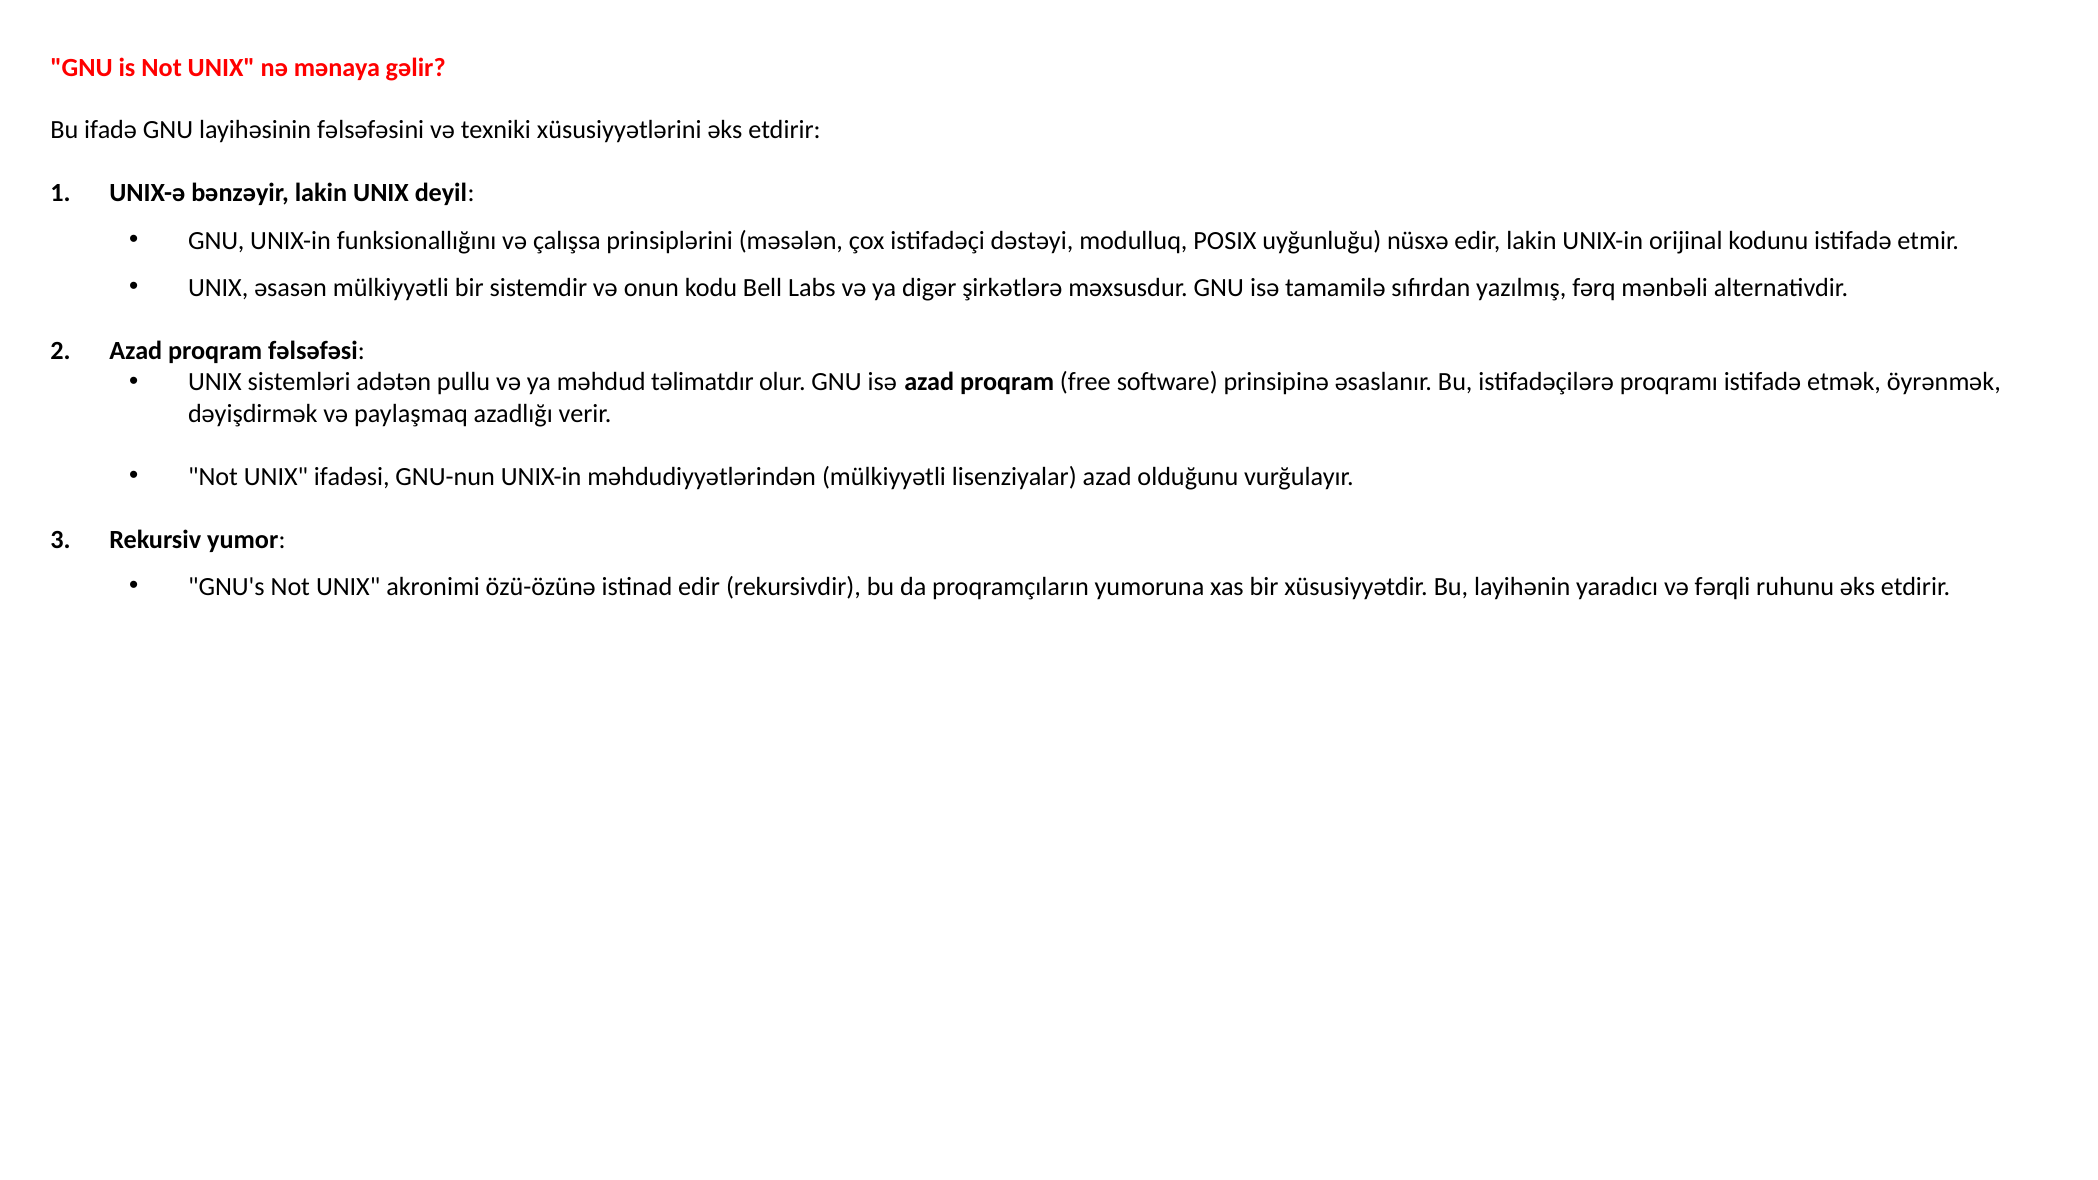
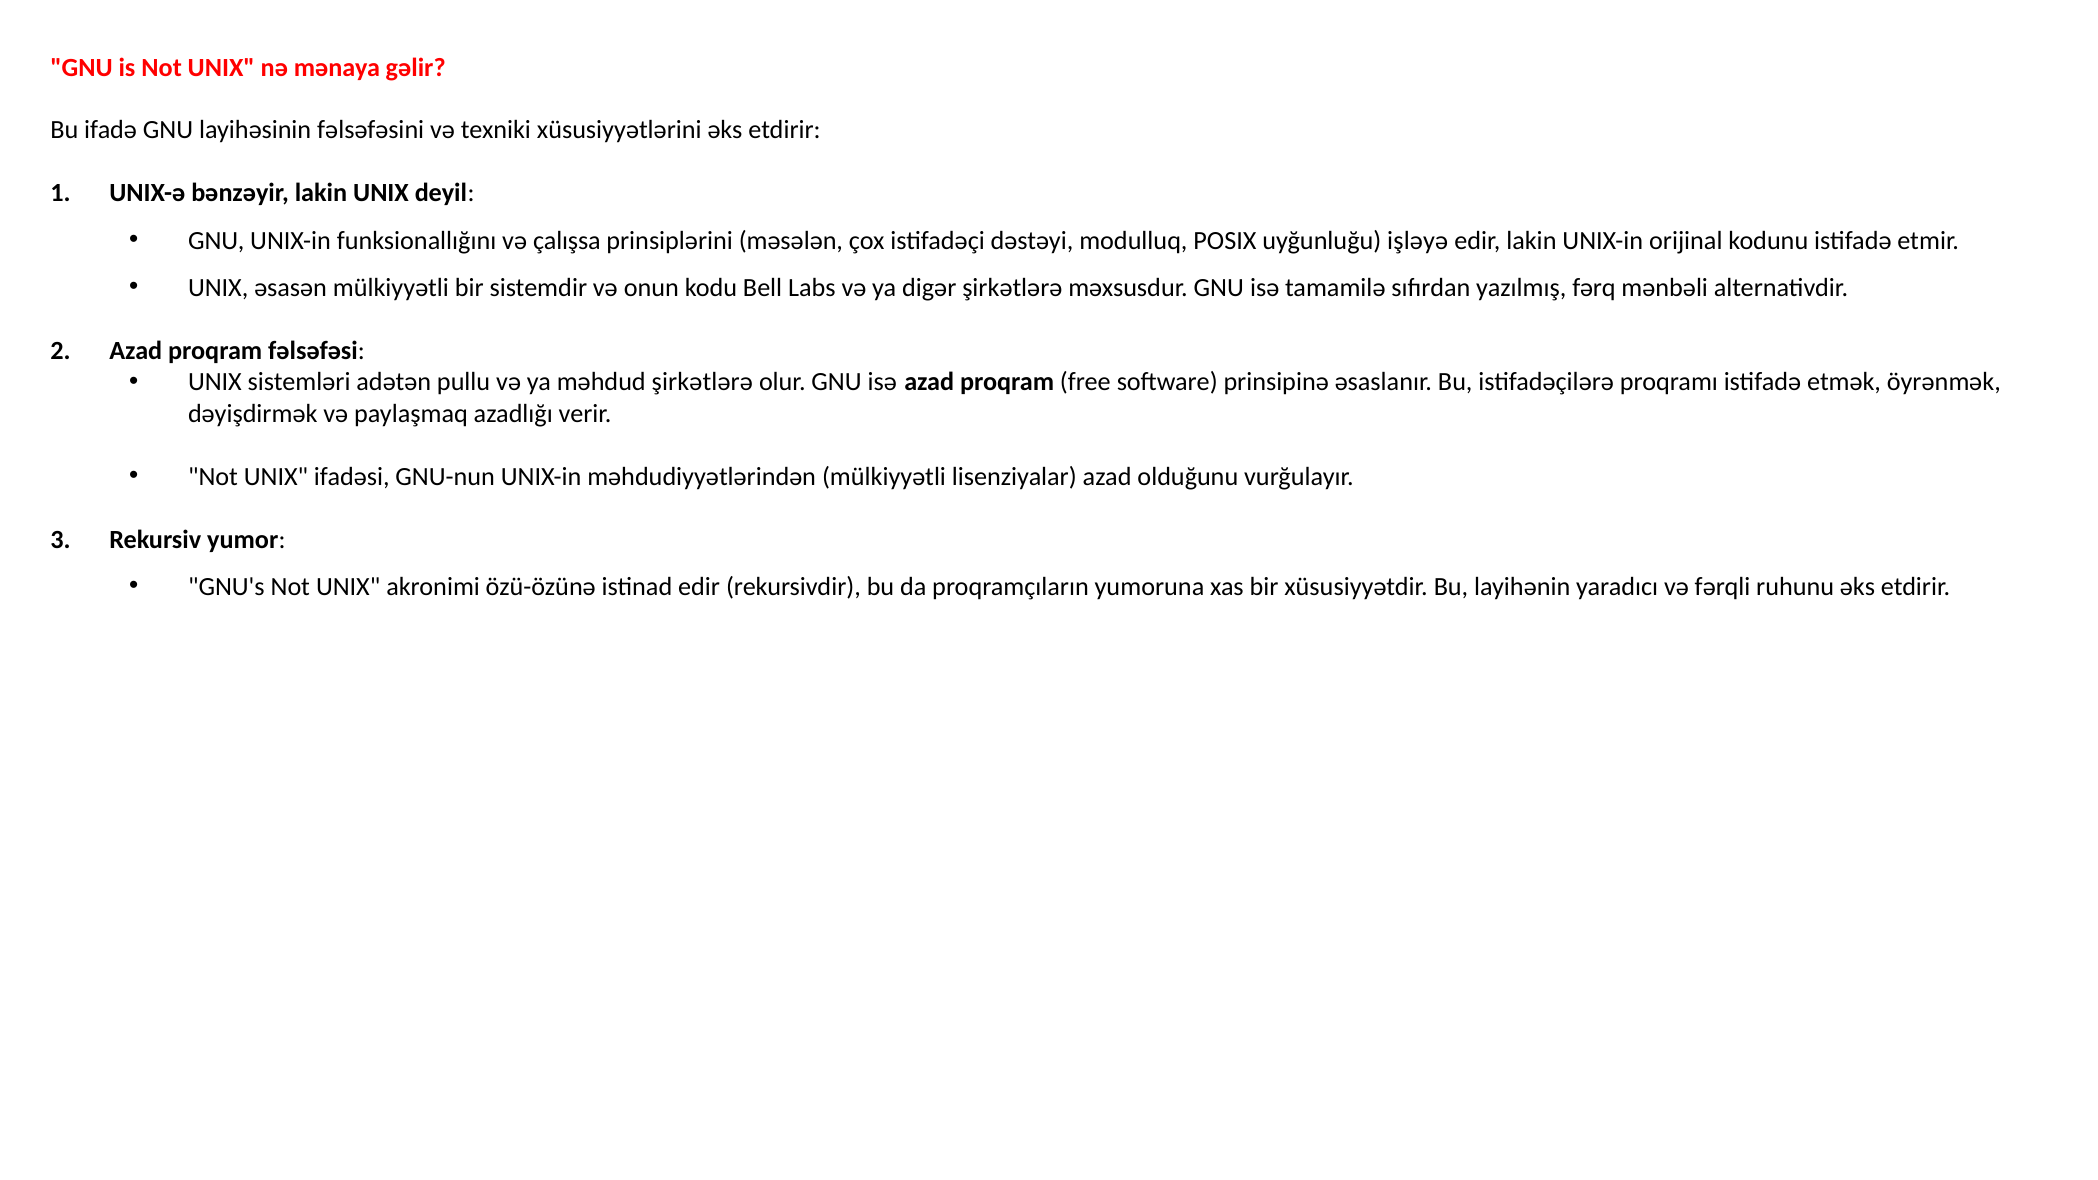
nüsxə: nüsxə -> işləyə (1418, 240)
məhdud təlimatdır: təlimatdır -> şirkətlərə (702, 382)
